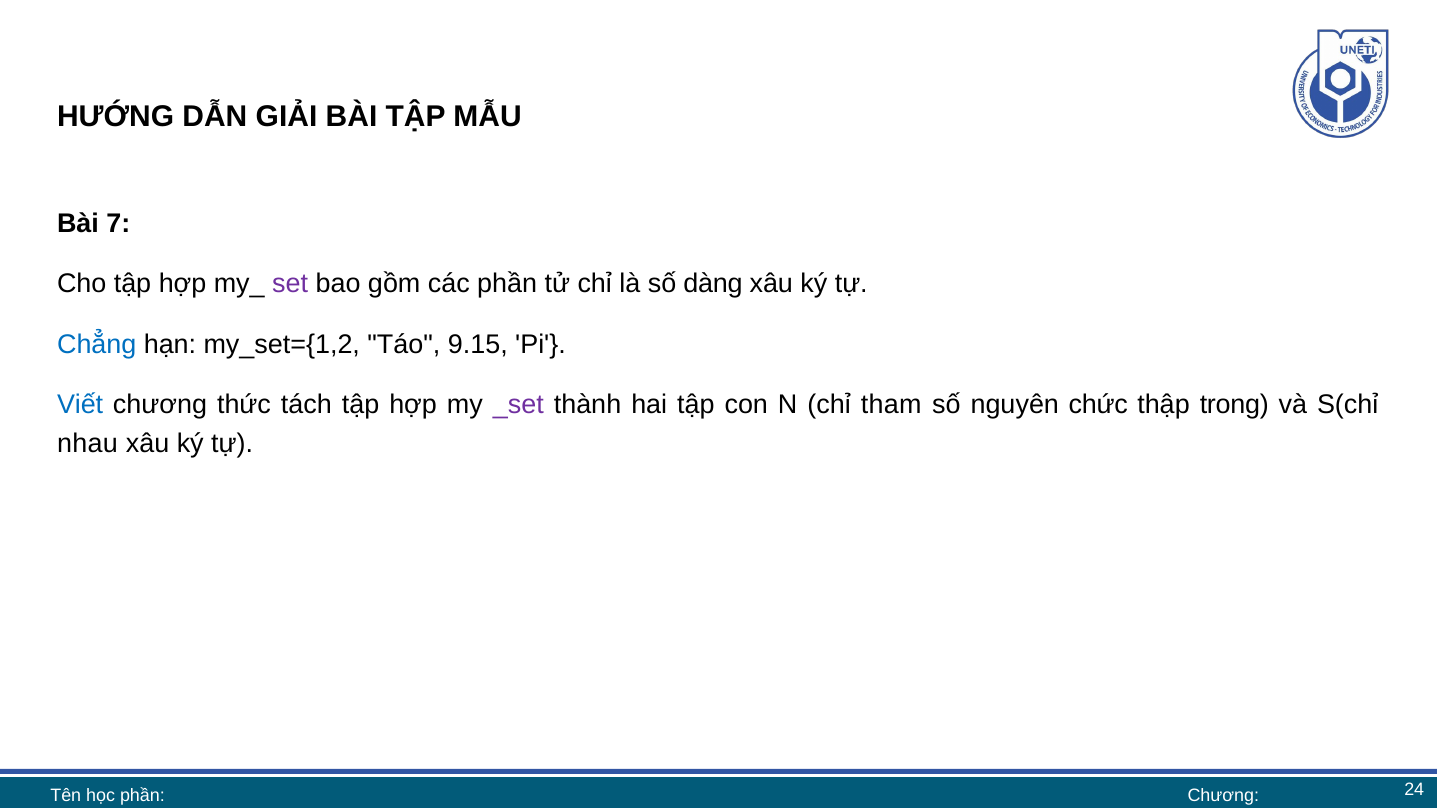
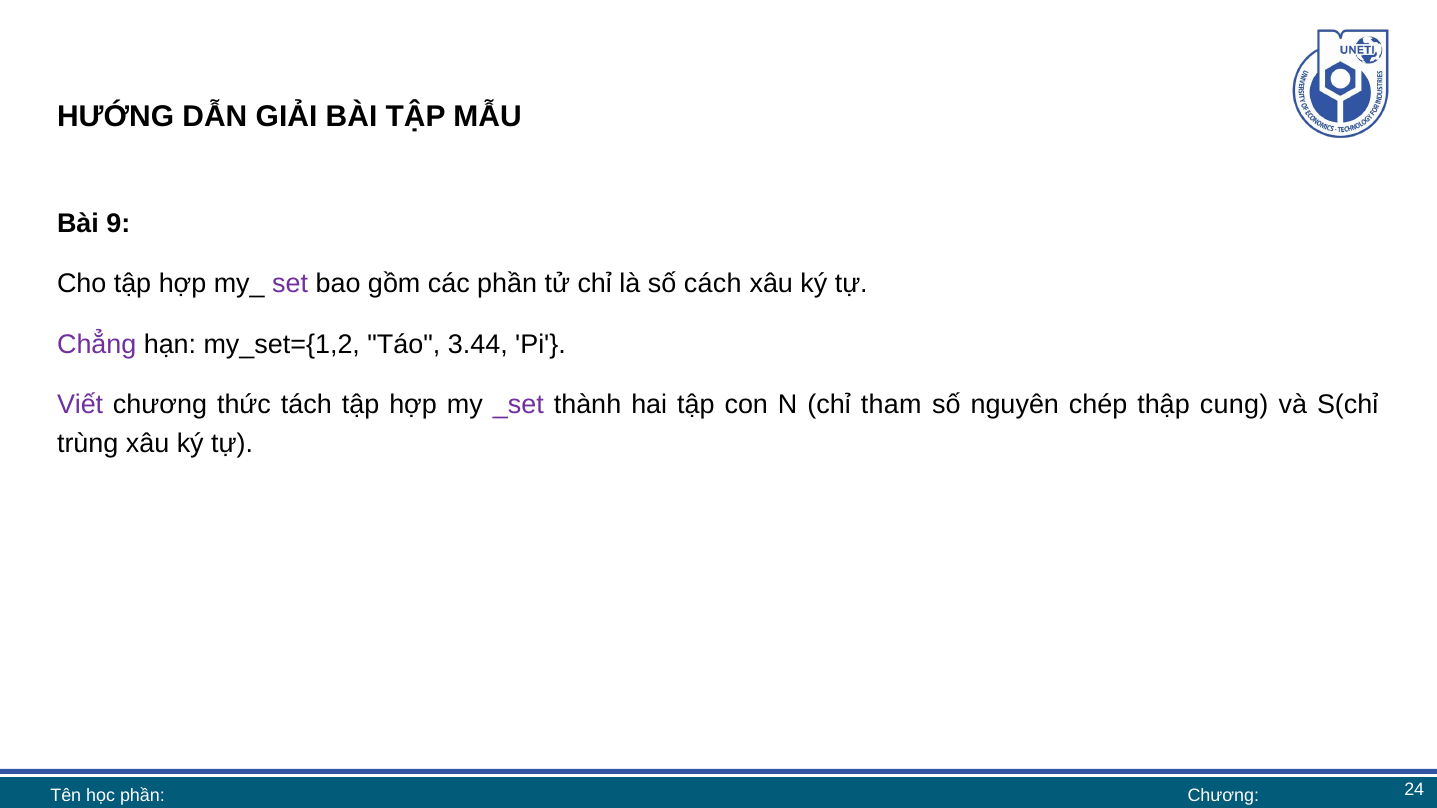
7: 7 -> 9 (118, 224)
dàng: dàng -> cách (713, 284)
Chẳng colour: blue -> purple (97, 345)
9.15: 9.15 -> 3.44 (478, 345)
Viết colour: blue -> purple (80, 405)
chức: chức -> chép (1098, 405)
trong: trong -> cung (1234, 405)
nhau: nhau -> trùng (88, 444)
